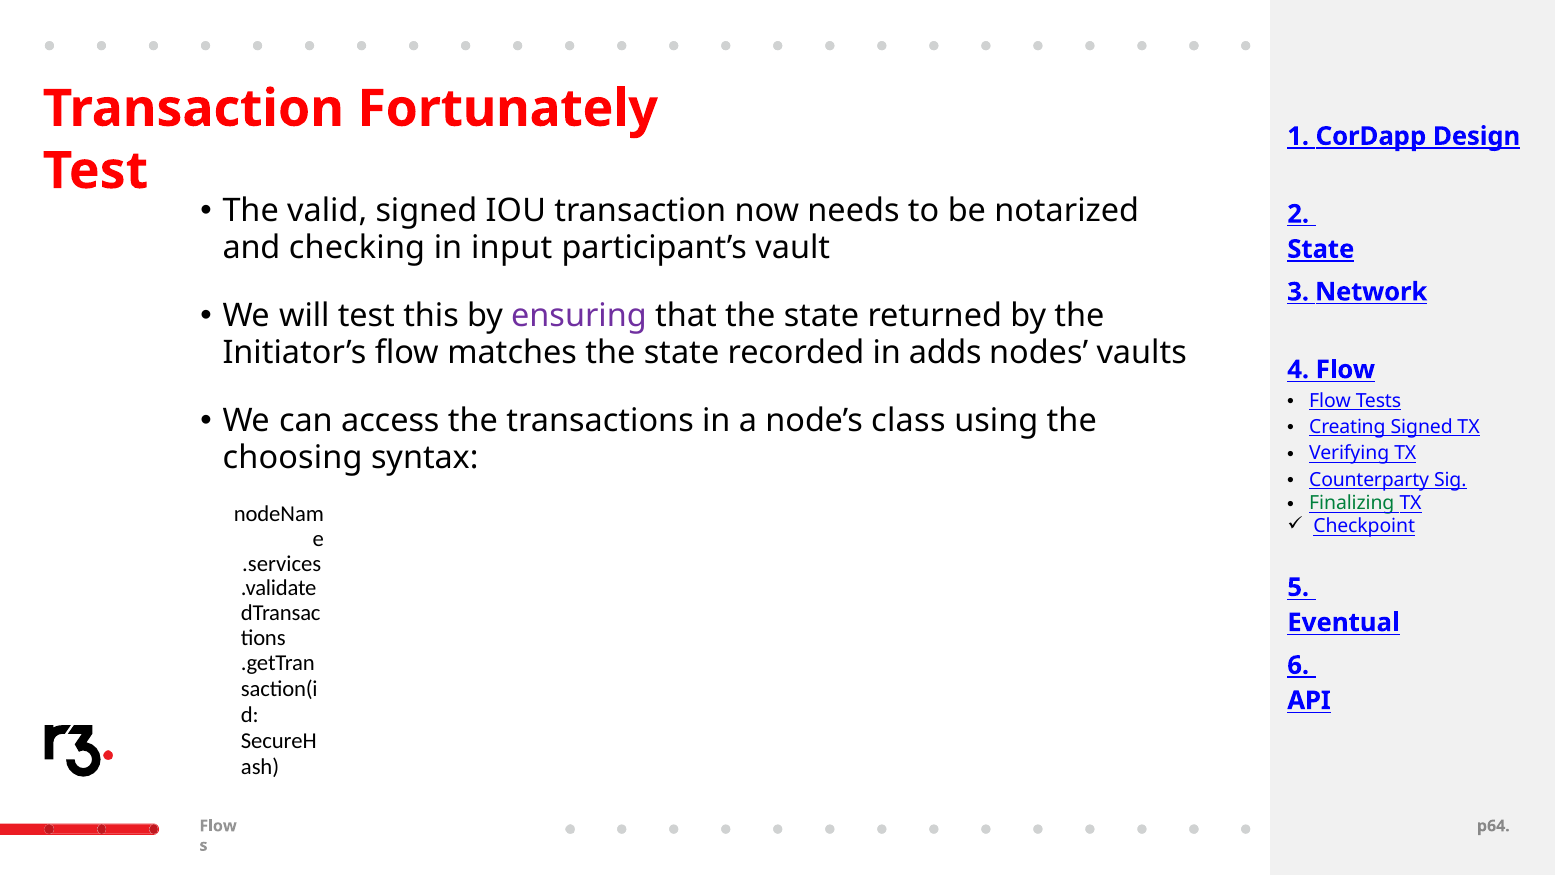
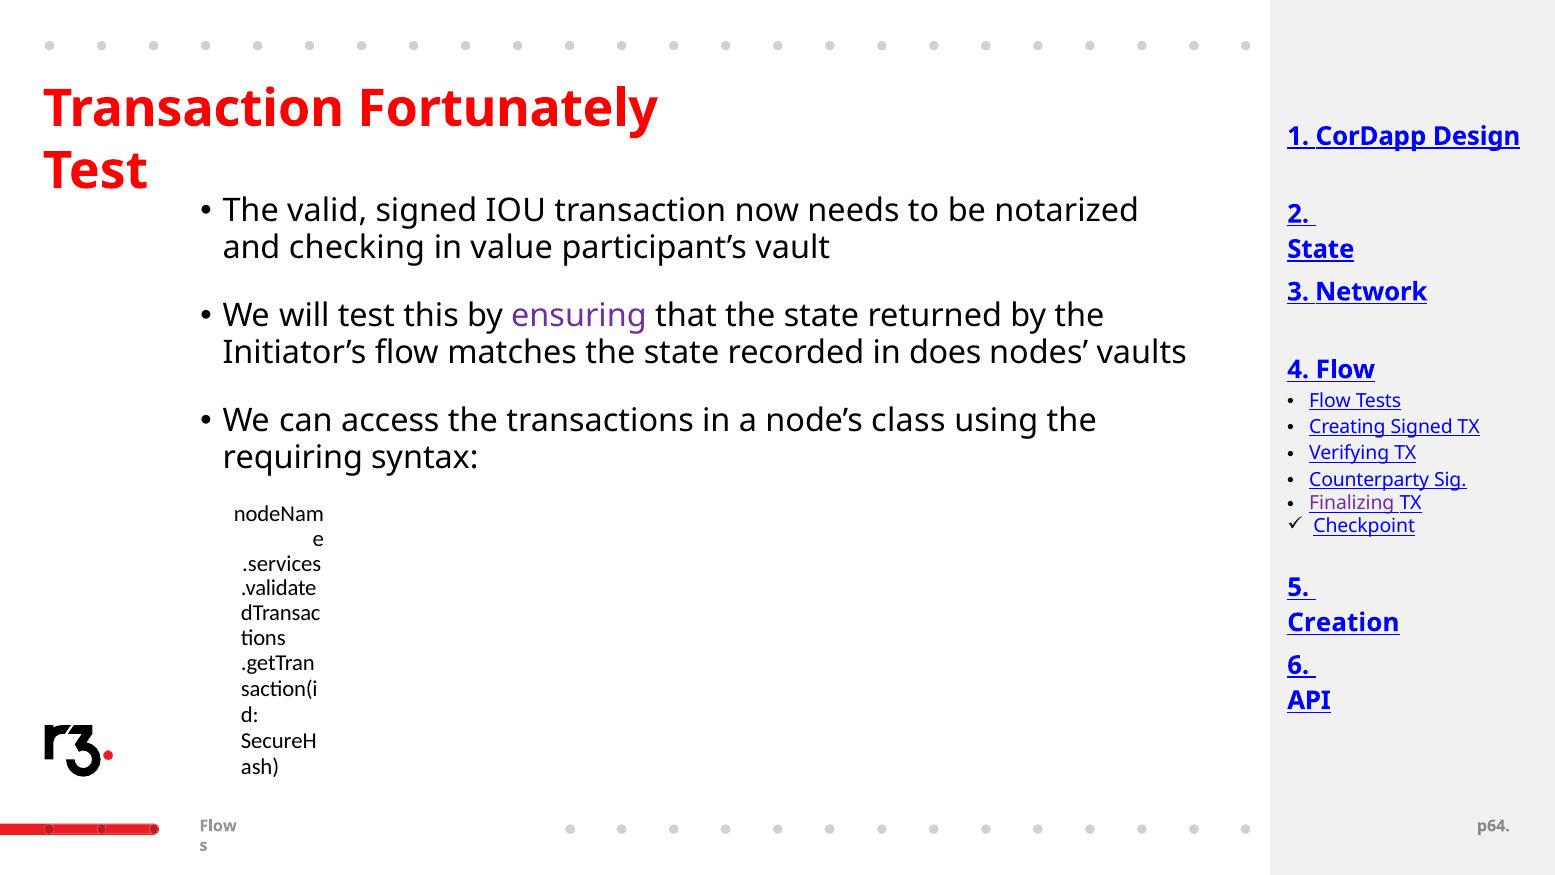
input: input -> value (512, 248)
adds: adds -> does (945, 353)
choosing: choosing -> requiring (293, 458)
Finalizing colour: green -> purple (1352, 503)
Eventual: Eventual -> Creation (1343, 622)
